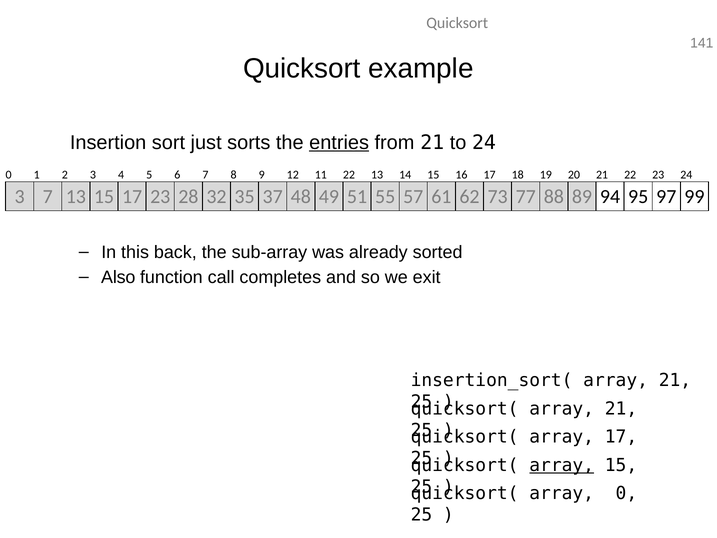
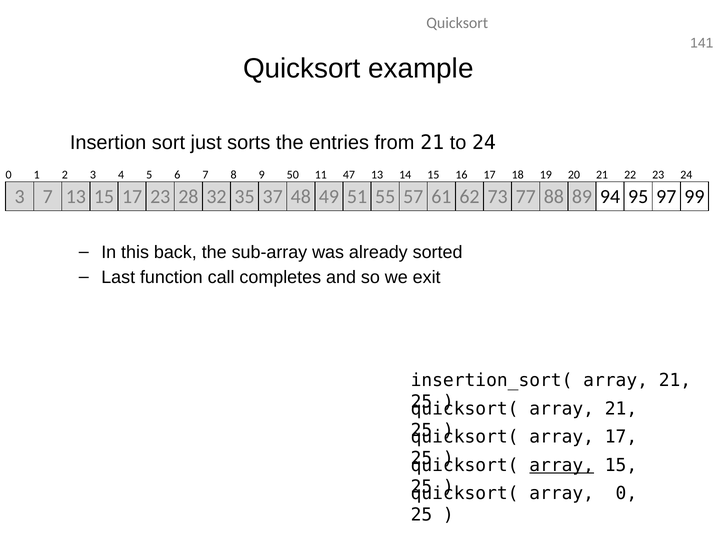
entries underline: present -> none (339, 142)
12: 12 -> 50 (293, 175)
11 22: 22 -> 47 (349, 175)
Also: Also -> Last (118, 277)
